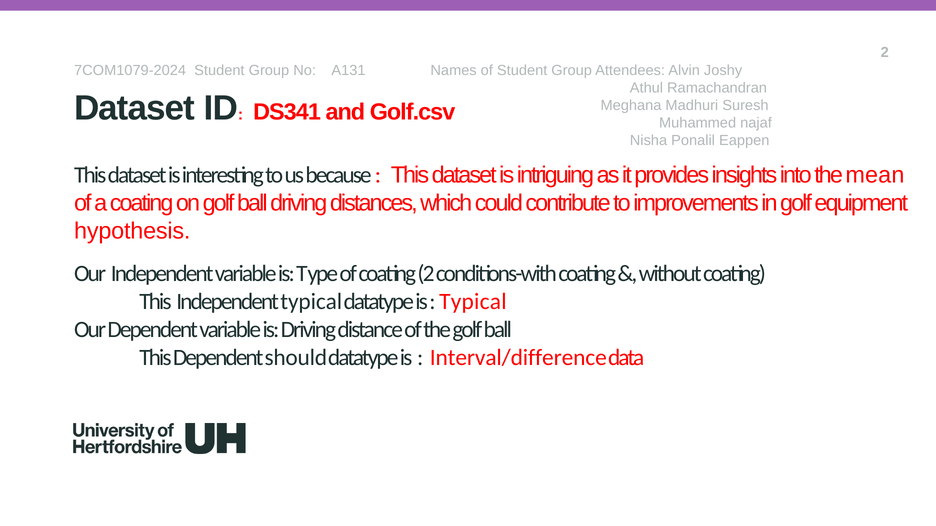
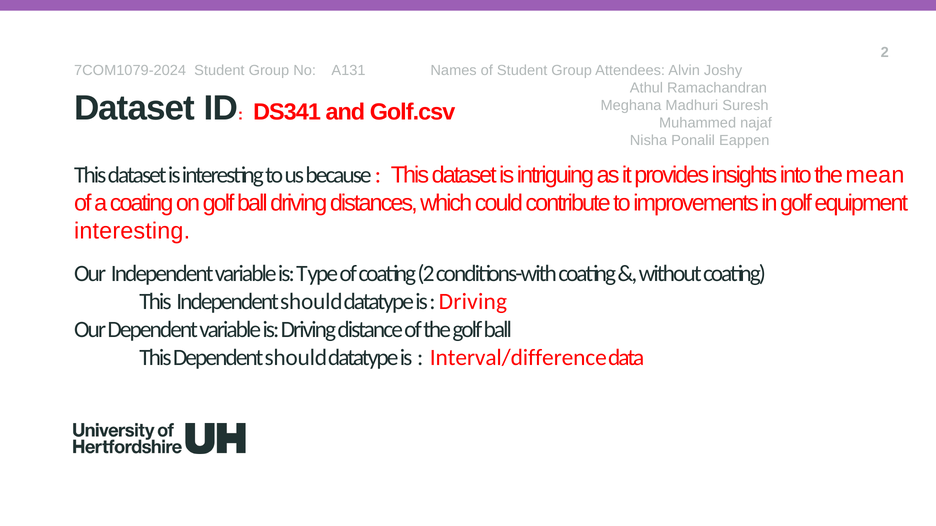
hypothesis: hypothesis -> interesting (132, 231)
Independent typical: typical -> should (311, 302)
Typical: Typical -> Driving (473, 302)
